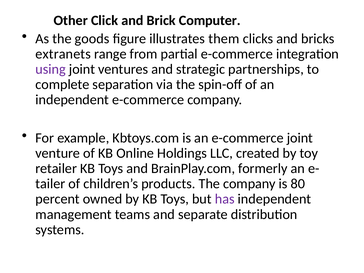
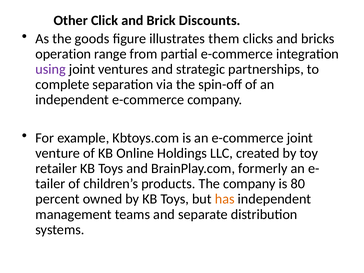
Computer: Computer -> Discounts (210, 20)
extranets: extranets -> operation (63, 54)
has colour: purple -> orange (225, 199)
